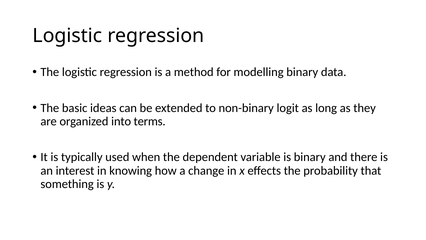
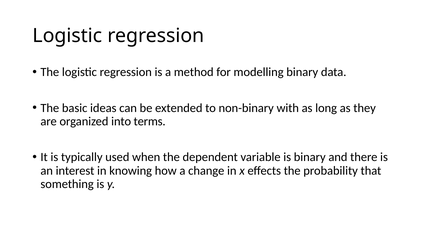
logit: logit -> with (288, 108)
